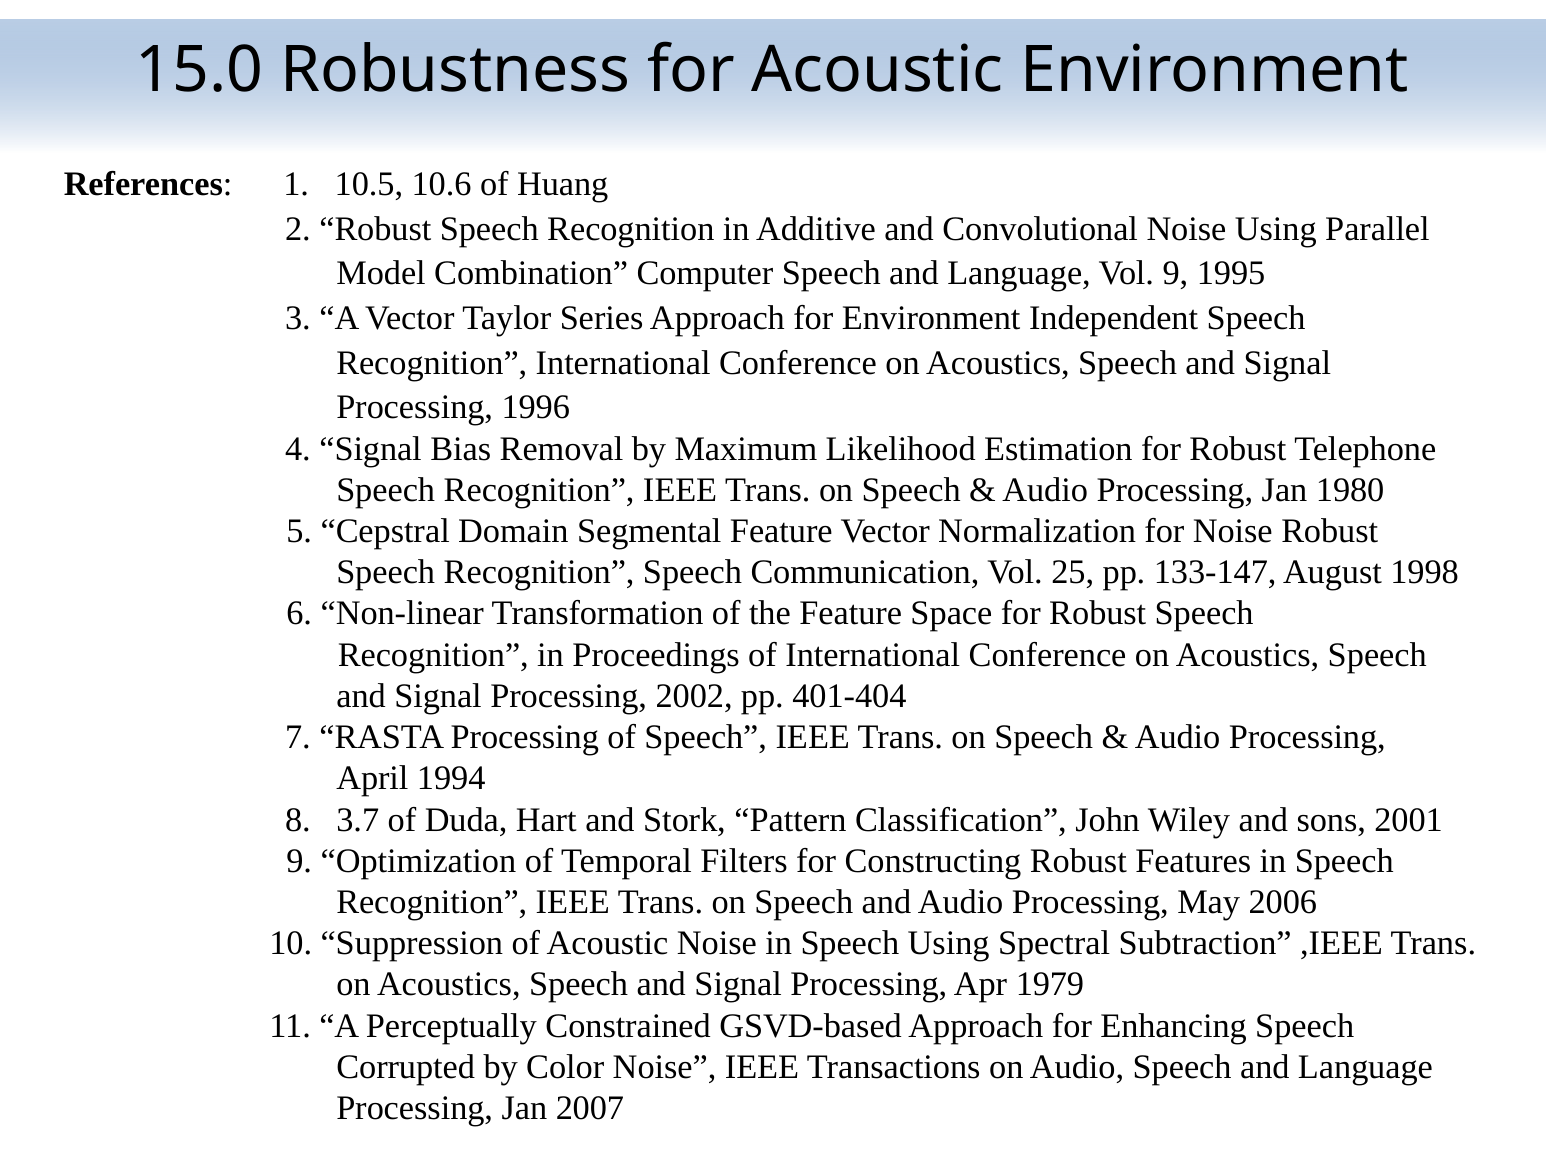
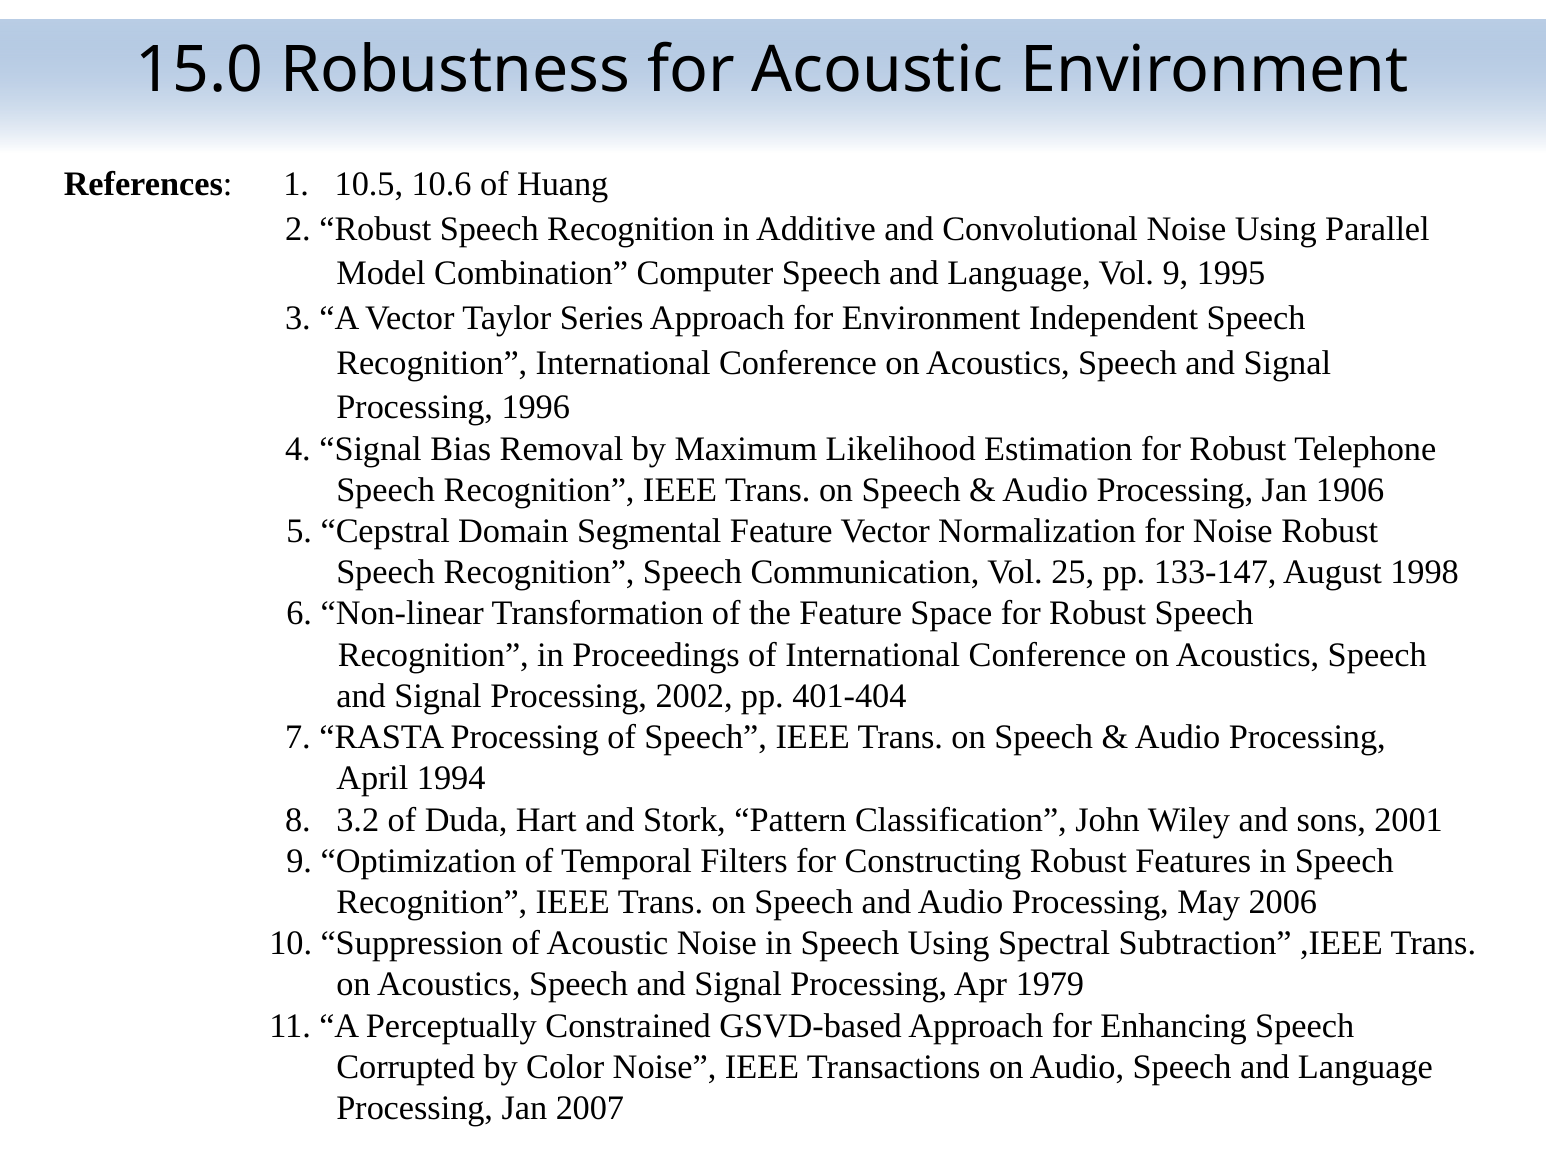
1980: 1980 -> 1906 (1350, 490)
3.7: 3.7 -> 3.2 (358, 819)
